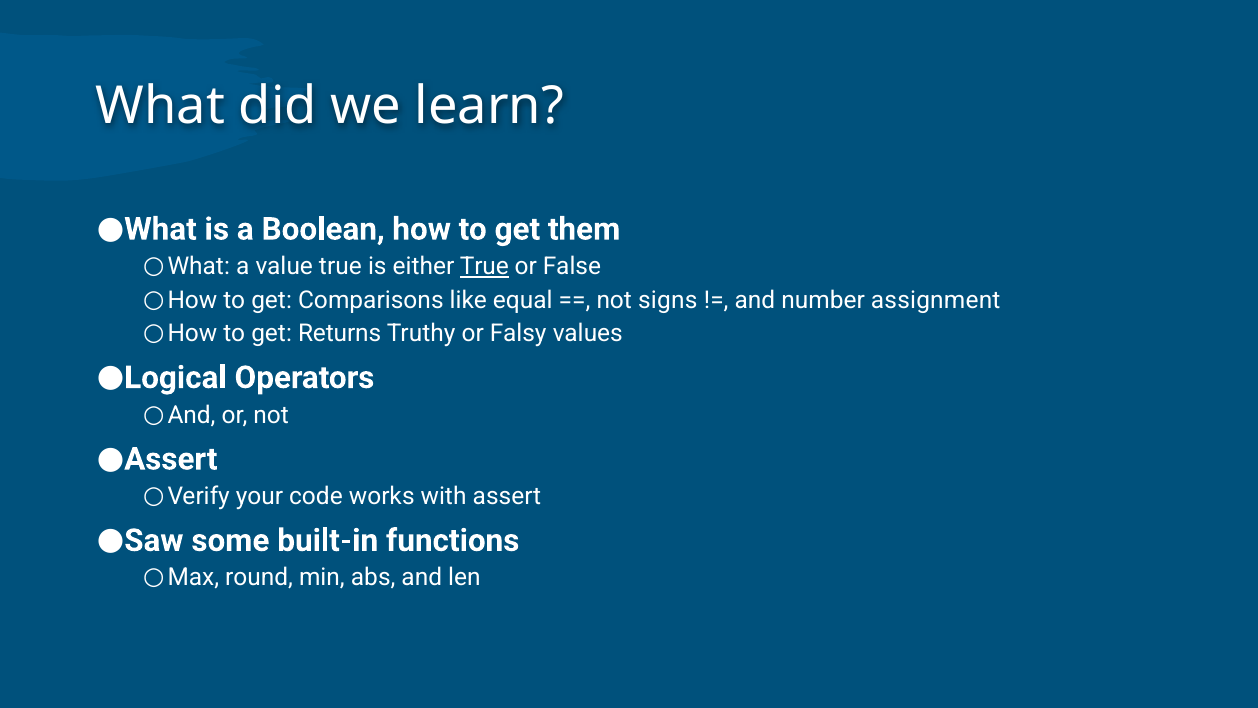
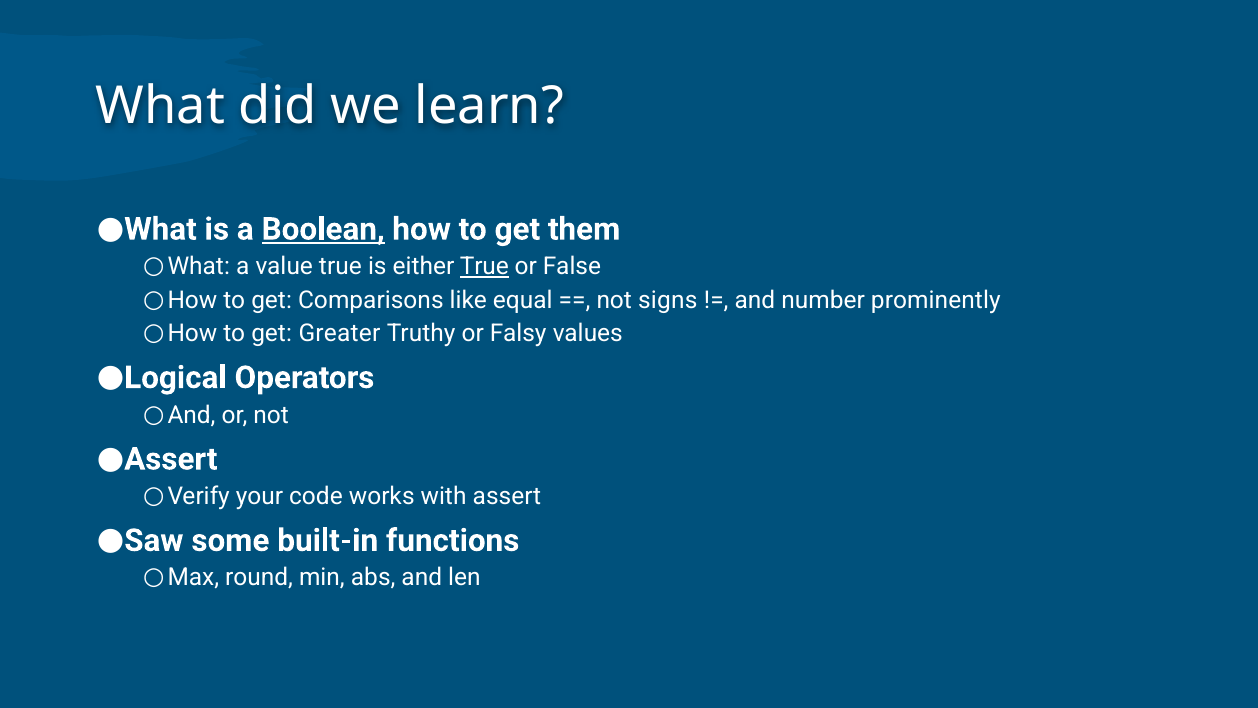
Boolean underline: none -> present (323, 229)
assignment: assignment -> prominently (936, 300)
Returns: Returns -> Greater (339, 333)
